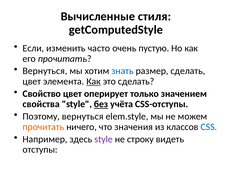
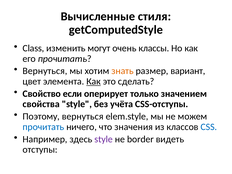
Если: Если -> Class (33, 48)
часто: часто -> могут (99, 48)
пустую: пустую -> классы (154, 48)
знать colour: blue -> orange (123, 71)
размер сделать: сделать -> вариант (188, 71)
Свойство цвет: цвет -> если (73, 94)
без underline: present -> none (101, 104)
прочитать colour: orange -> blue (43, 127)
строку: строку -> border (140, 139)
